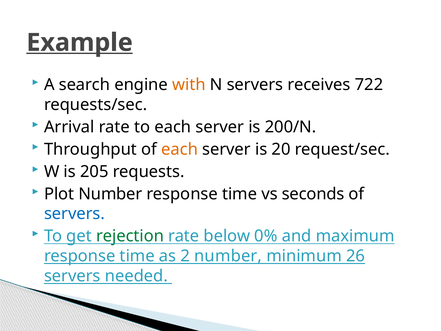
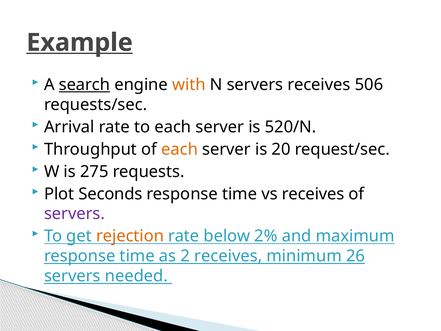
search underline: none -> present (84, 85)
722: 722 -> 506 (369, 85)
200/N: 200/N -> 520/N (291, 127)
205: 205 -> 275 (94, 171)
Plot Number: Number -> Seconds (110, 194)
vs seconds: seconds -> receives (313, 194)
servers colour: blue -> purple (75, 214)
rejection colour: green -> orange (130, 236)
0%: 0% -> 2% (266, 236)
2 number: number -> receives (228, 256)
